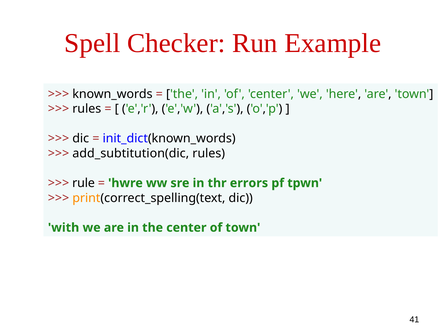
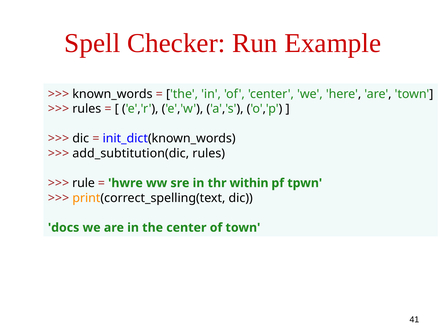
errors: errors -> within (249, 183)
with: with -> docs (64, 228)
